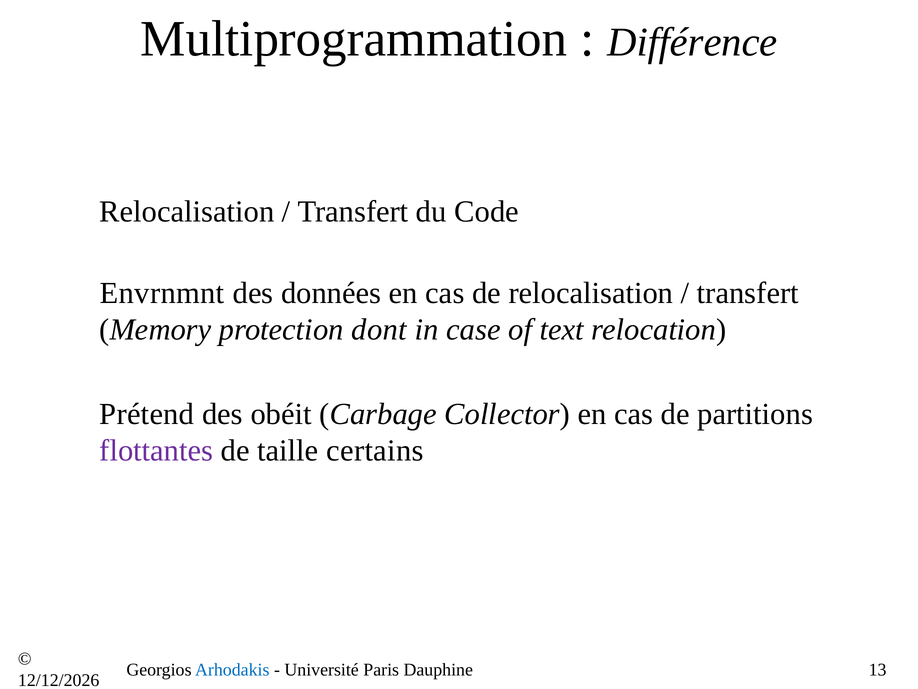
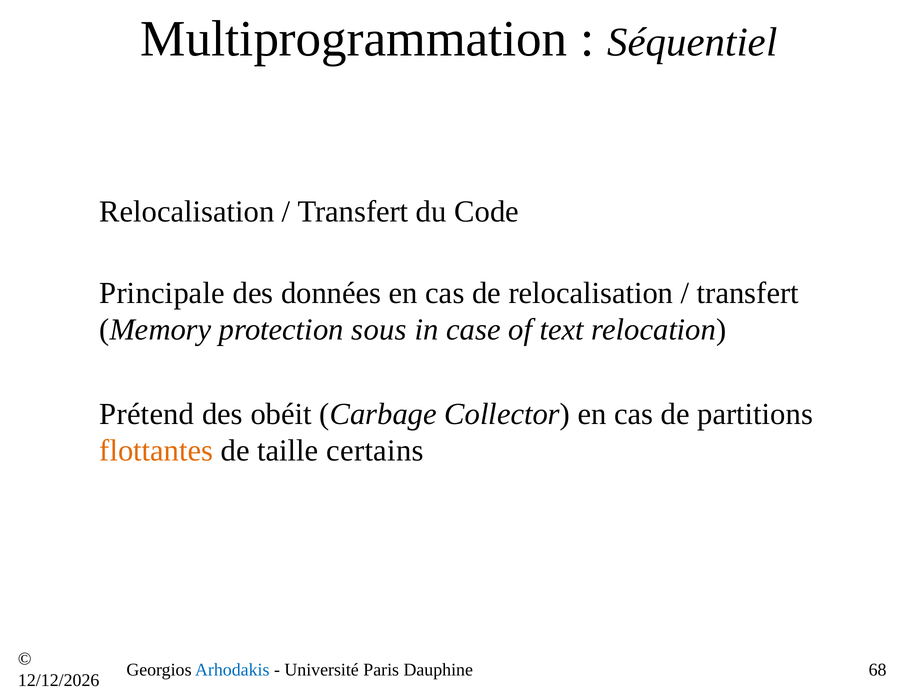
Différence: Différence -> Séquentiel (692, 42)
Envrnmnt: Envrnmnt -> Principale (162, 293)
dont: dont -> sous (379, 330)
flottantes colour: purple -> orange (156, 450)
13: 13 -> 68 (878, 669)
